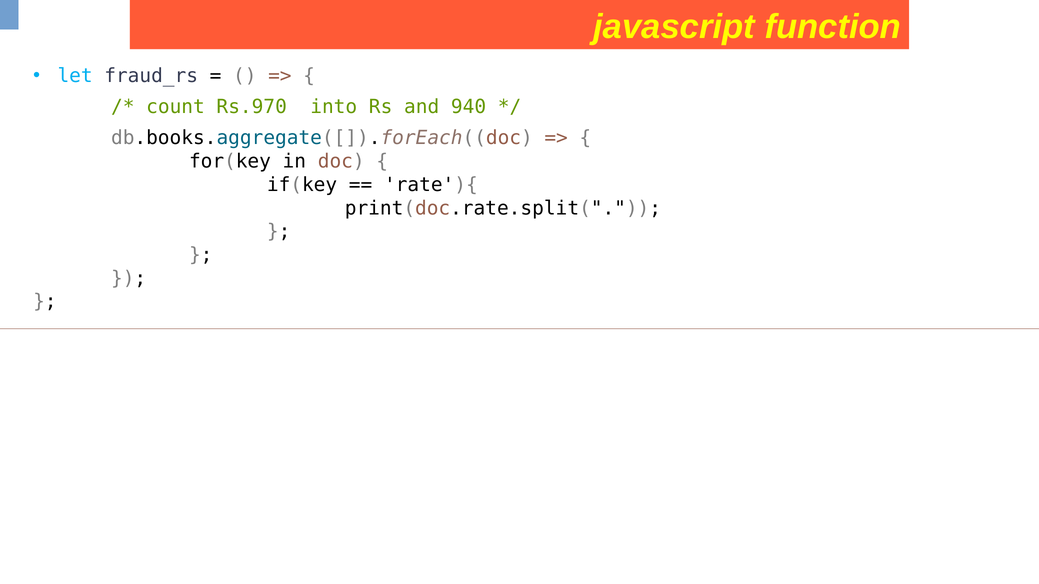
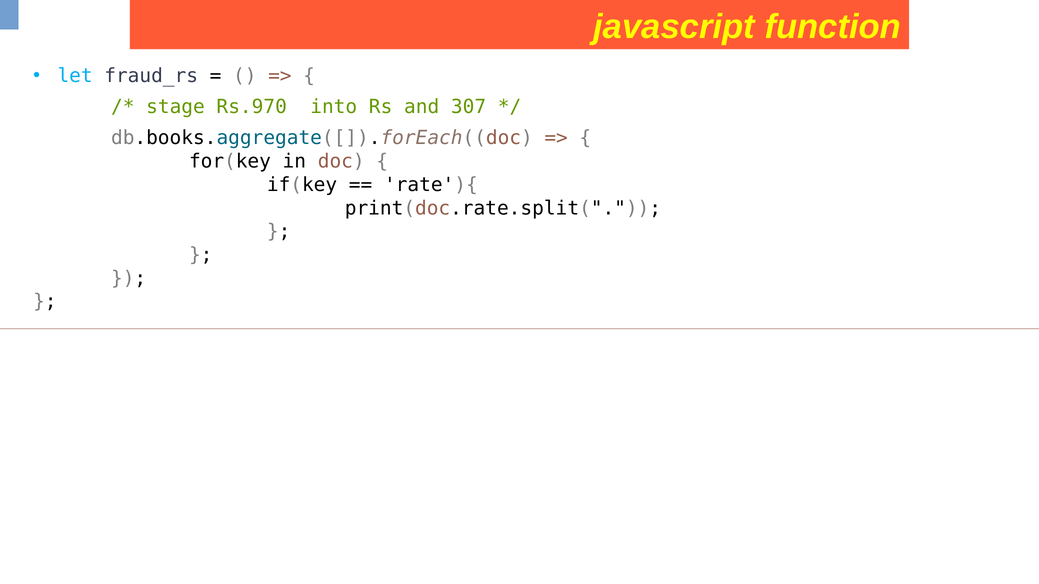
count: count -> stage (175, 107)
940: 940 -> 307 (469, 107)
